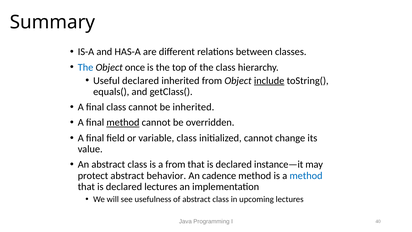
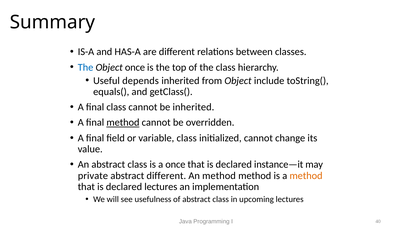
Useful declared: declared -> depends (141, 81)
include underline: present -> none (269, 81)
a from: from -> once (175, 164)
protect: protect -> private (93, 176)
abstract behavior: behavior -> different (166, 176)
An cadence: cadence -> method (219, 176)
method colour: blue -> orange (306, 176)
